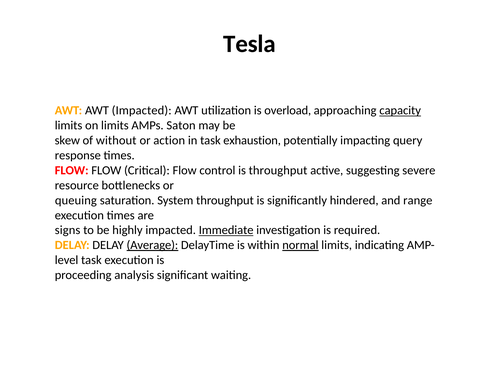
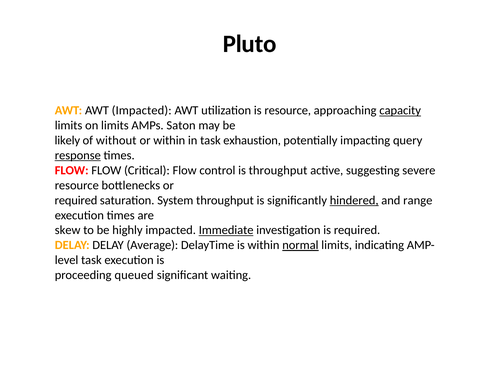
Tesla: Tesla -> Pluto (250, 44)
is overload: overload -> resource (288, 111)
skew: skew -> likely (67, 141)
or action: action -> within (169, 141)
response underline: none -> present (78, 156)
queuing: queuing -> required (76, 200)
hindered underline: none -> present (354, 200)
signs: signs -> skew (68, 230)
Average underline: present -> none (152, 245)
analysis: analysis -> queued (134, 275)
